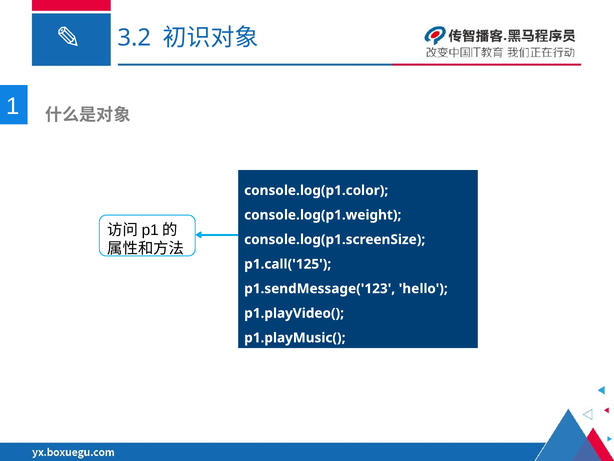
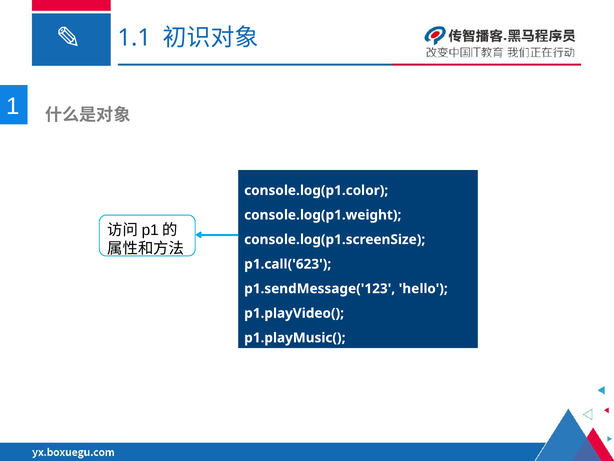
3.2: 3.2 -> 1.1 (134, 38)
p1.call('125: p1.call('125 -> p1.call('623 (288, 264)
